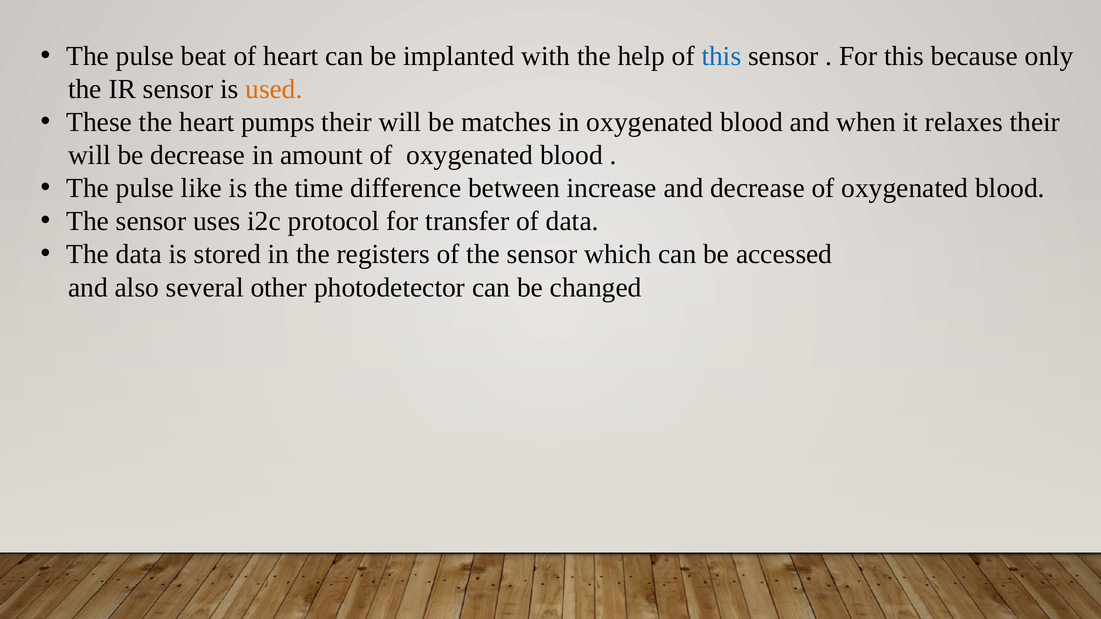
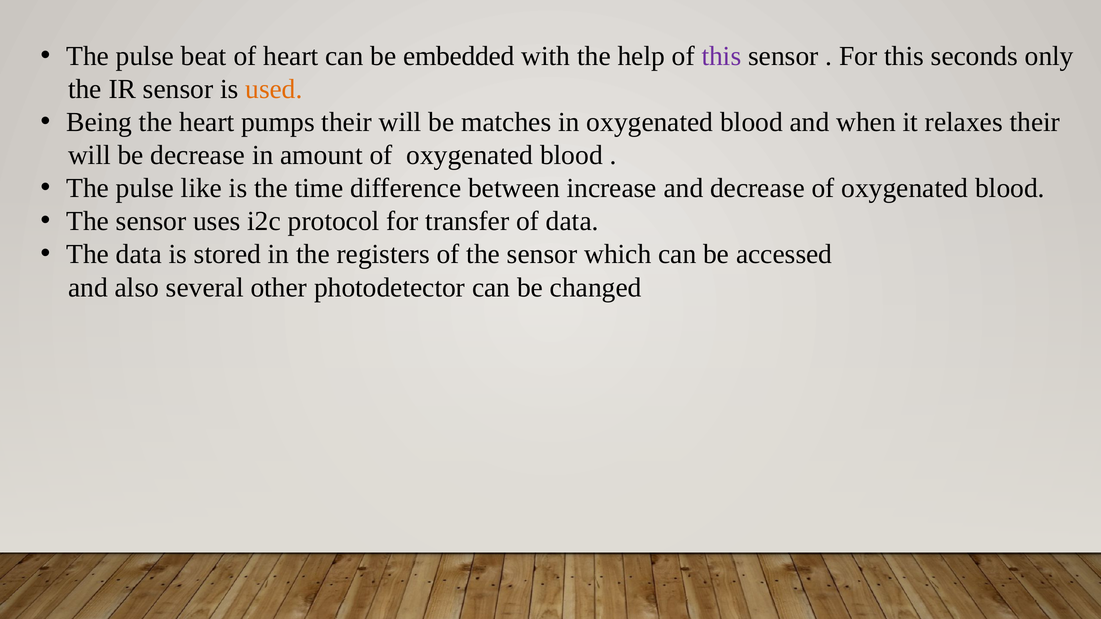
implanted: implanted -> embedded (459, 56)
this colour: blue -> purple (721, 56)
because: because -> seconds (974, 56)
These: These -> Being (99, 122)
